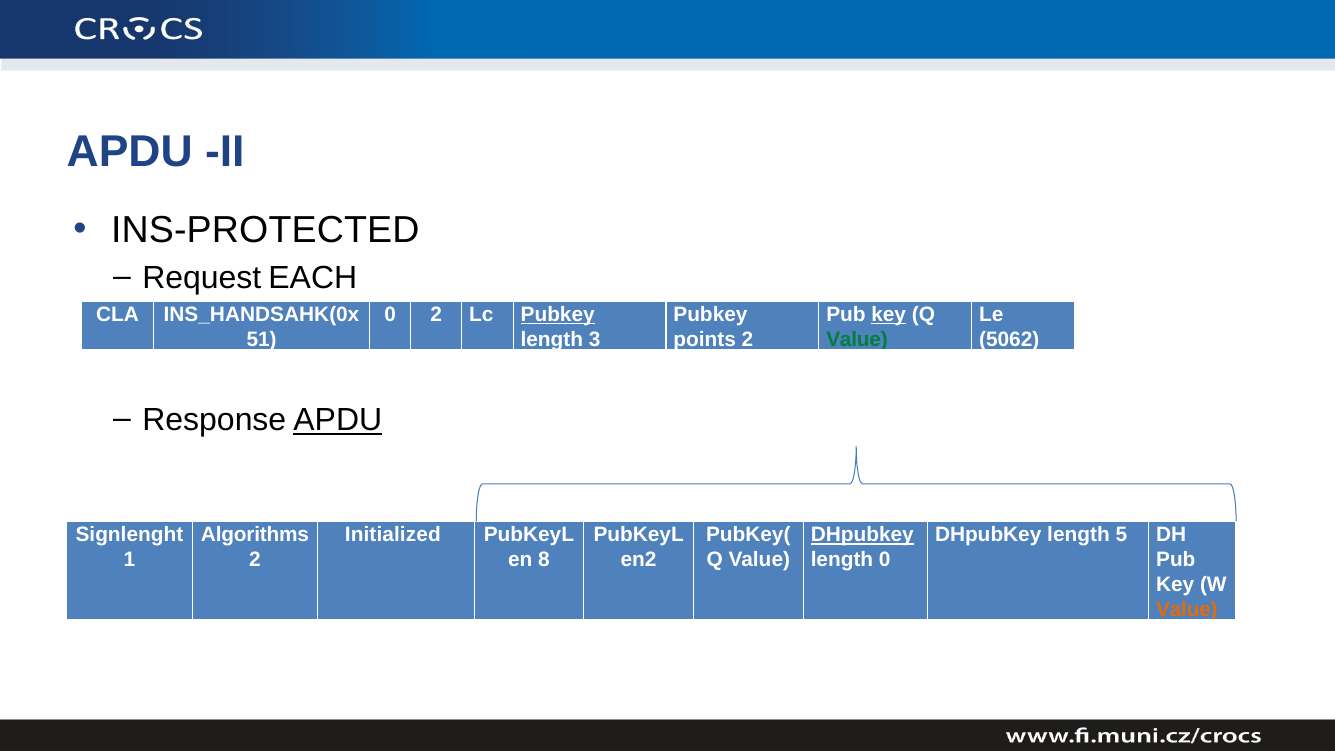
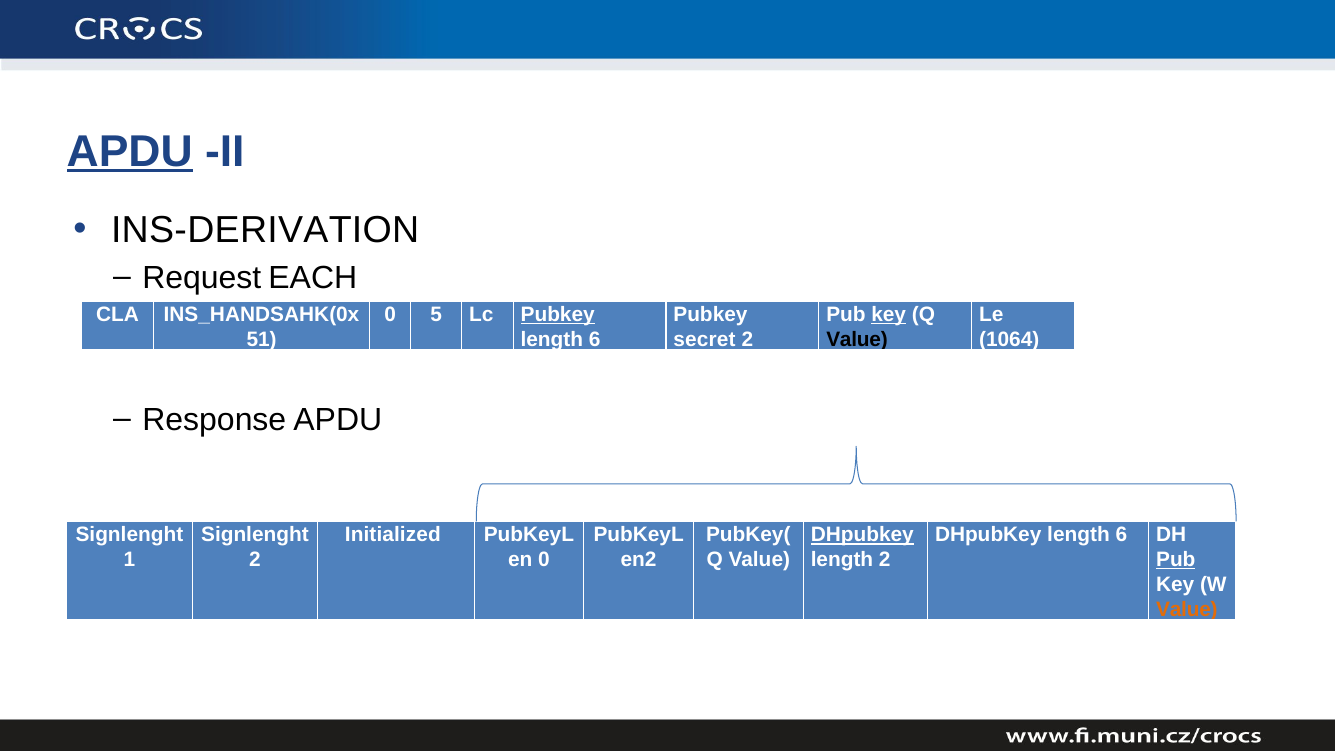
APDU underline: none -> present (130, 151)
INS-PROTECTED: INS-PROTECTED -> INS-DERIVATION (265, 230)
0 2: 2 -> 5 (436, 315)
3: 3 -> 6 (595, 340)
points: points -> secret (705, 340)
Value colour: green -> black (857, 340)
5062: 5062 -> 1064 (1009, 340)
APDU underline: present -> none (338, 420)
Algorithms: Algorithms -> Signlenght (255, 535)
DHpubKey length 5: 5 -> 6 (1121, 535)
8: 8 -> 0 (544, 560)
length 0: 0 -> 2 (885, 560)
Pub underline: none -> present (1176, 560)
